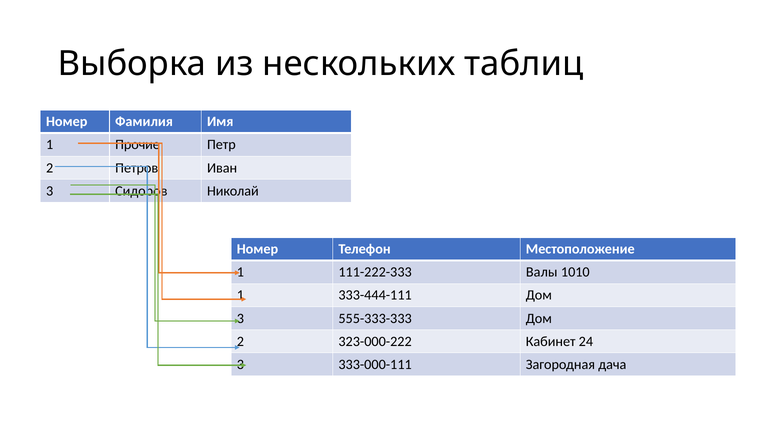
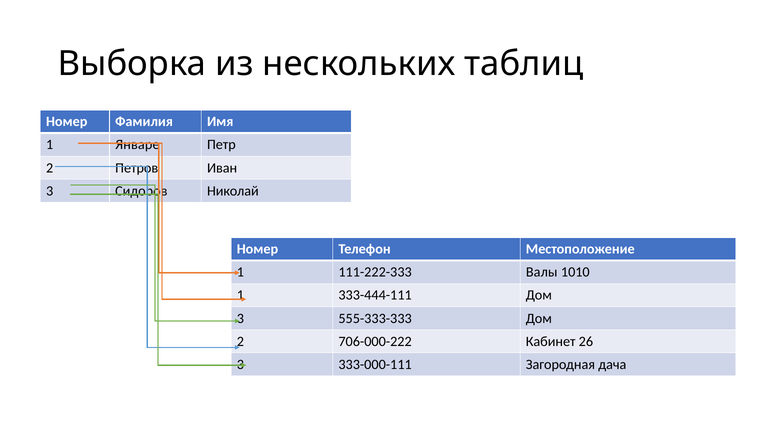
Прочие: Прочие -> Январе (137, 145)
323-000-222: 323-000-222 -> 706-000-222 (375, 341)
24: 24 -> 26 (586, 341)
